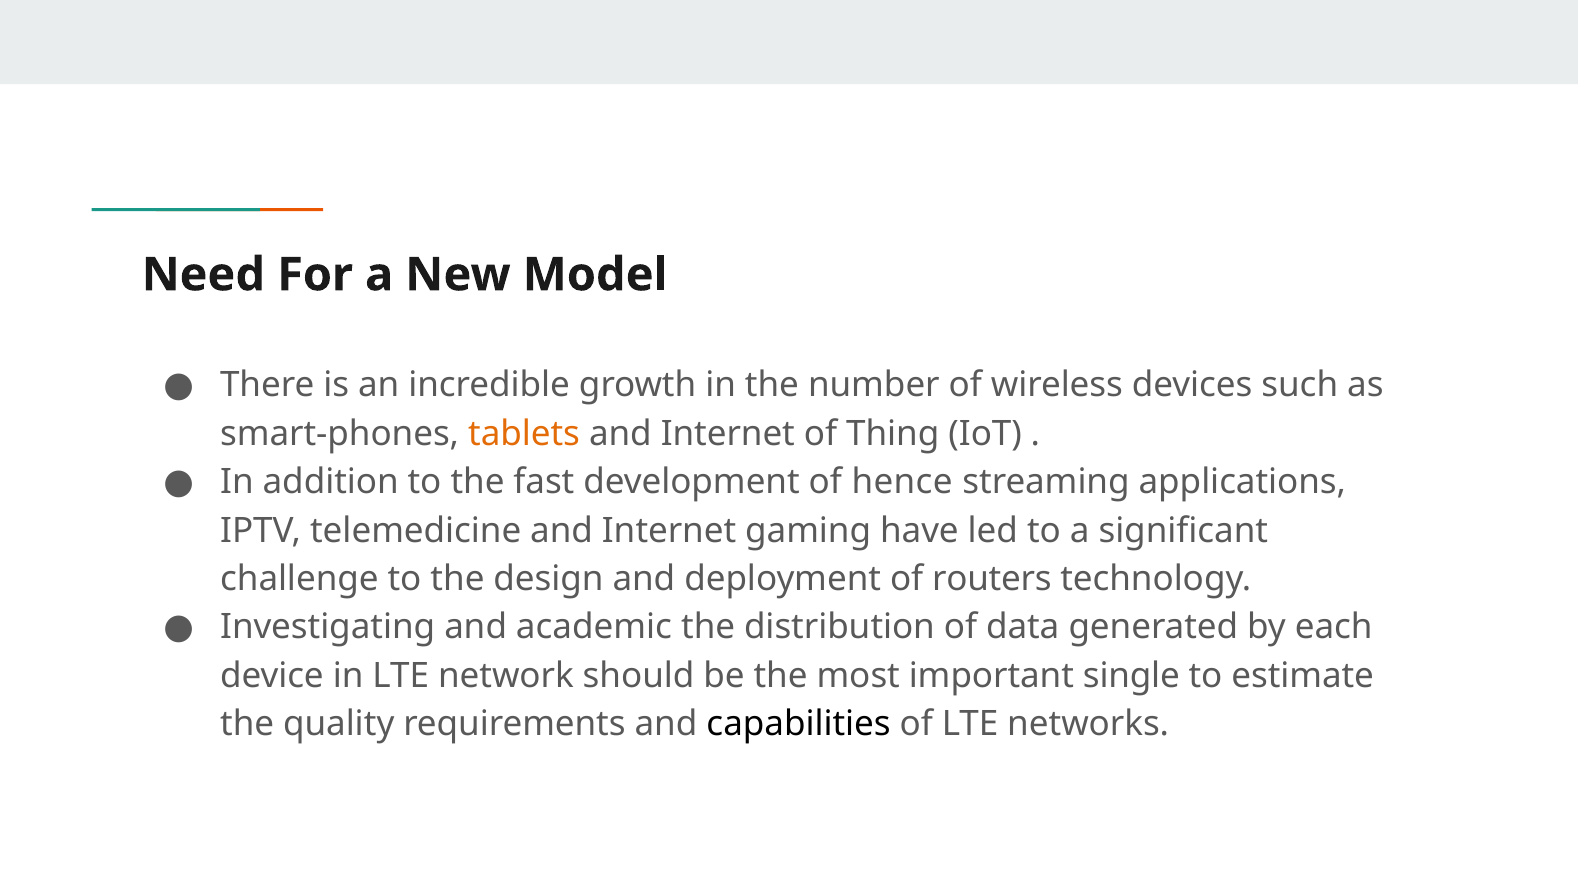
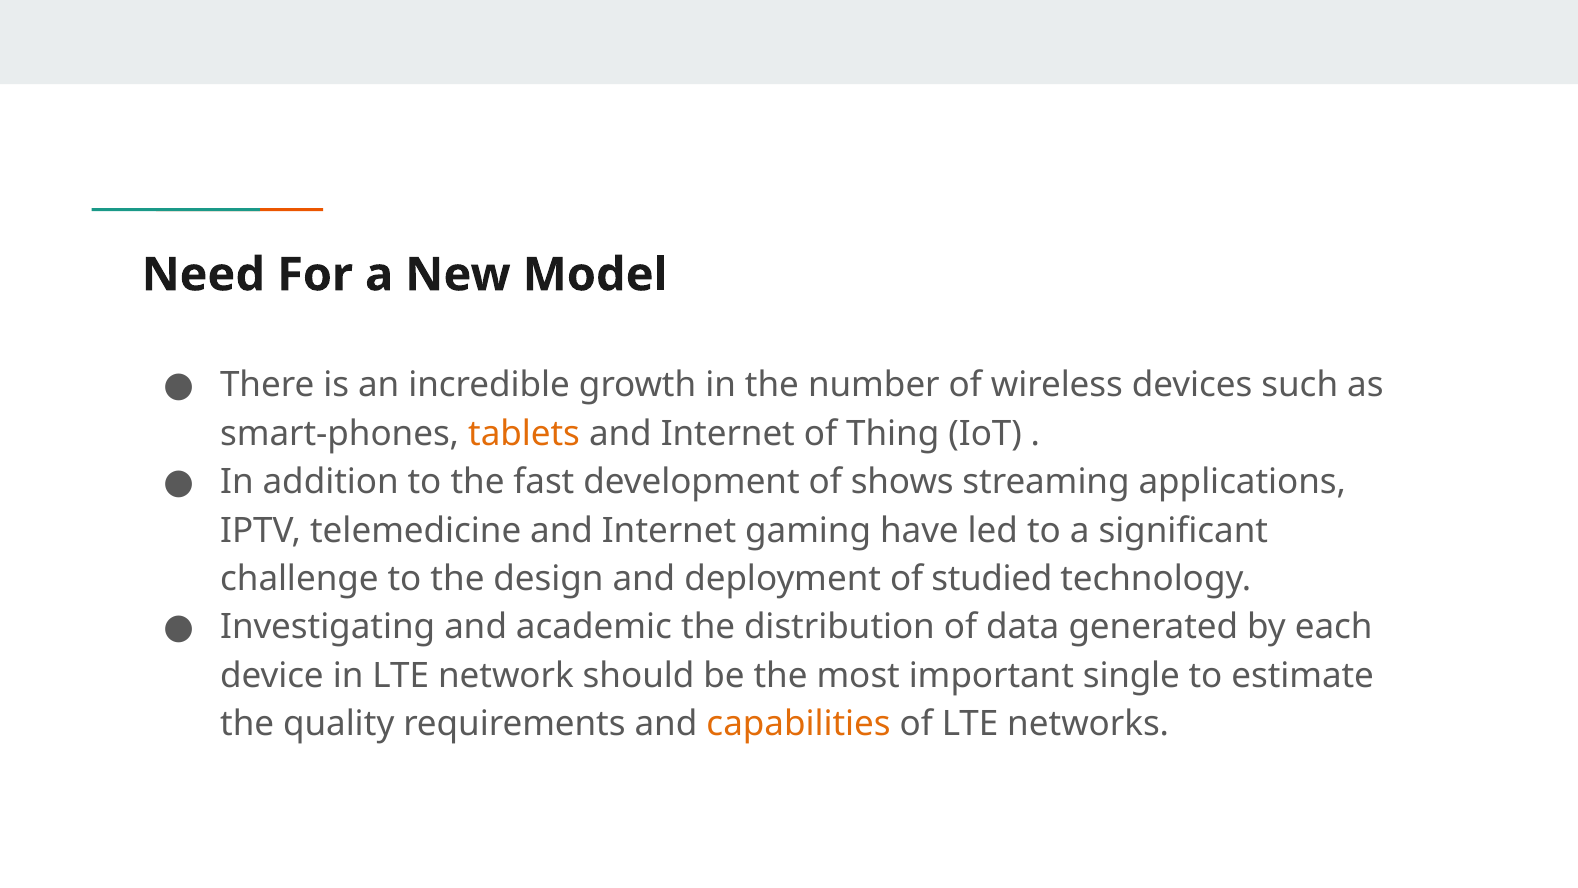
hence: hence -> shows (902, 482)
routers: routers -> studied (992, 579)
capabilities colour: black -> orange (799, 724)
